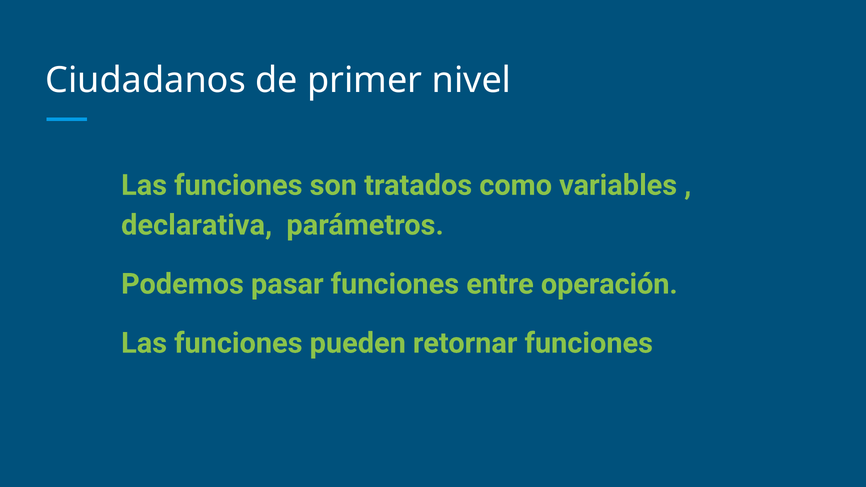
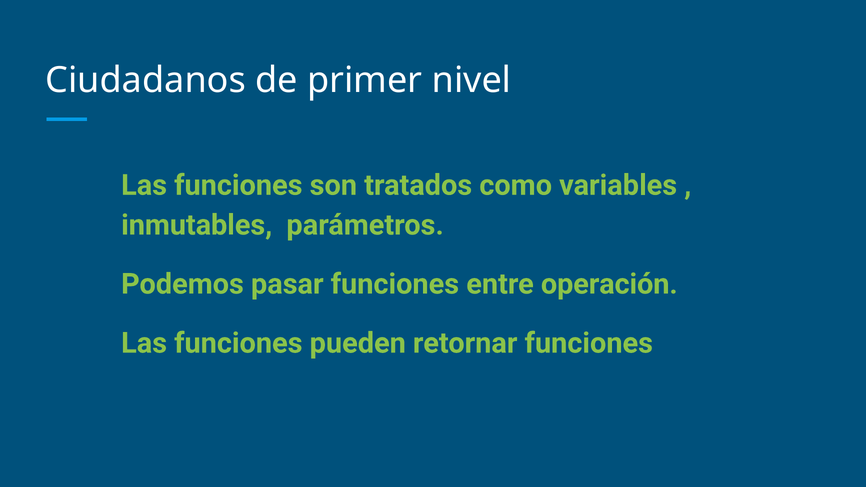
declarativa: declarativa -> inmutables (197, 225)
